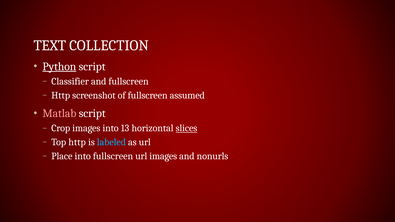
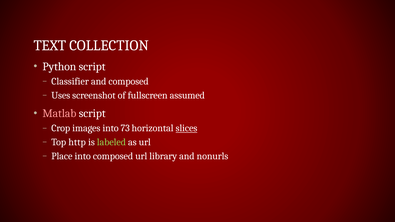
Python underline: present -> none (59, 67)
and fullscreen: fullscreen -> composed (129, 81)
Http: Http -> Uses (61, 95)
13: 13 -> 73 (125, 128)
labeled colour: light blue -> light green (111, 142)
into fullscreen: fullscreen -> composed (113, 156)
url images: images -> library (163, 156)
